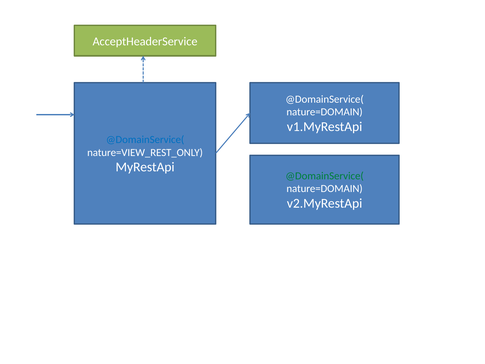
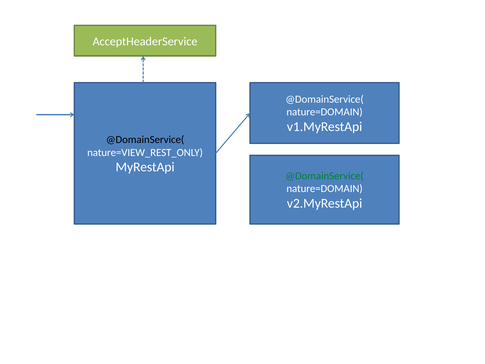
@DomainService( colour: blue -> black (145, 139)
